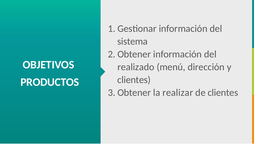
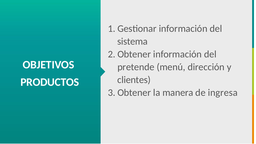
realizado: realizado -> pretende (136, 67)
realizar: realizar -> manera (178, 93)
de clientes: clientes -> ingresa (223, 93)
